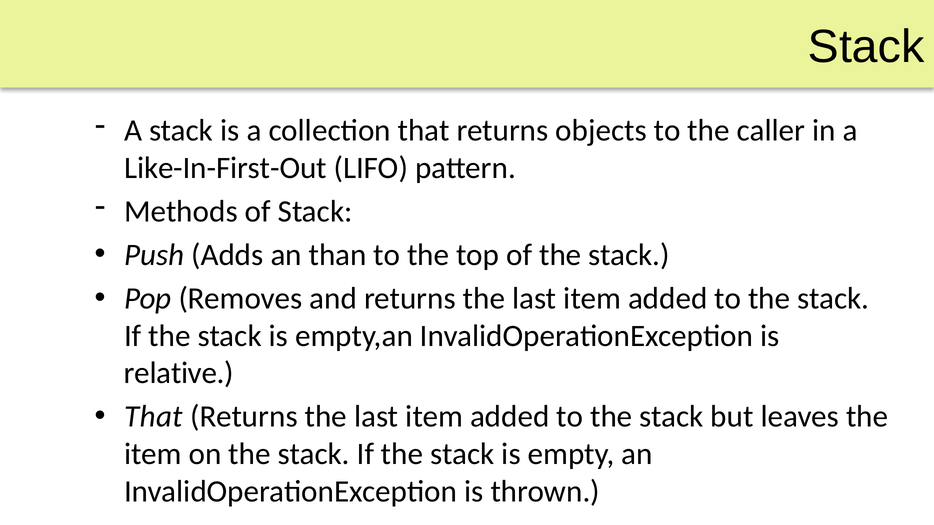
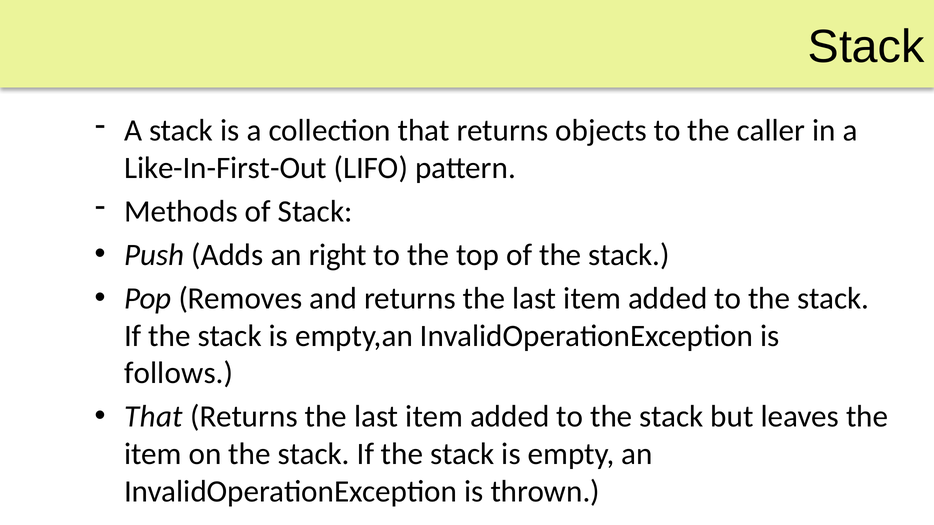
than: than -> right (338, 255)
relative: relative -> follows (179, 373)
